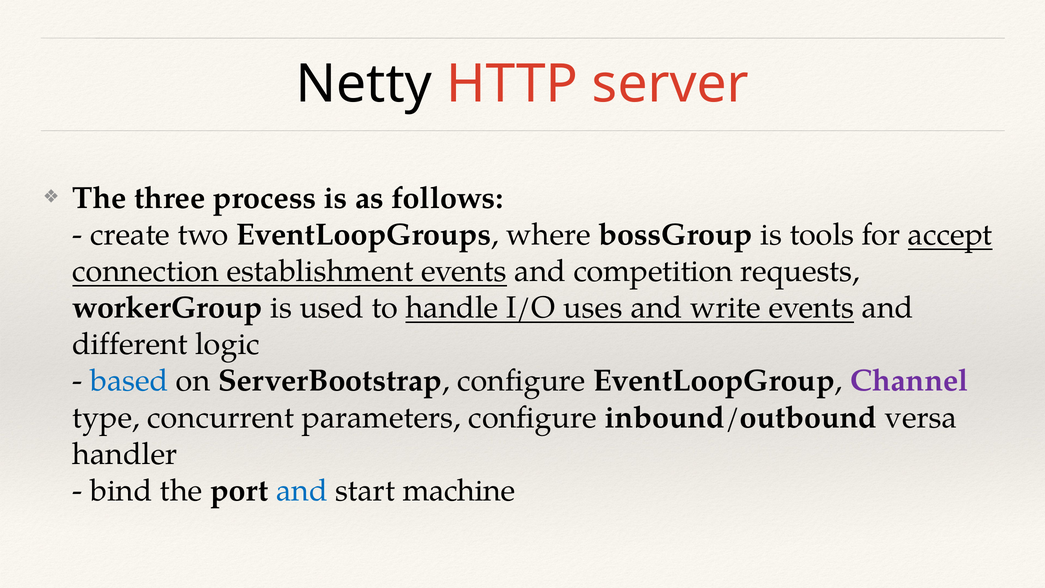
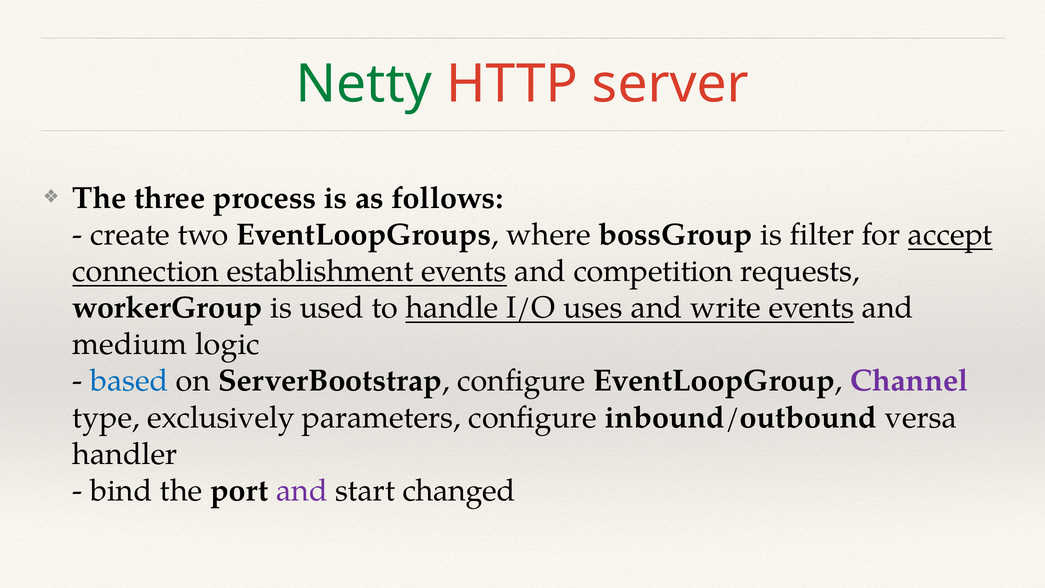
Netty colour: black -> green (364, 84)
tools: tools -> filter (822, 234)
different: different -> medium (130, 344)
concurrent: concurrent -> exclusively (221, 417)
and colour: blue -> purple (302, 491)
machine: machine -> changed (459, 491)
